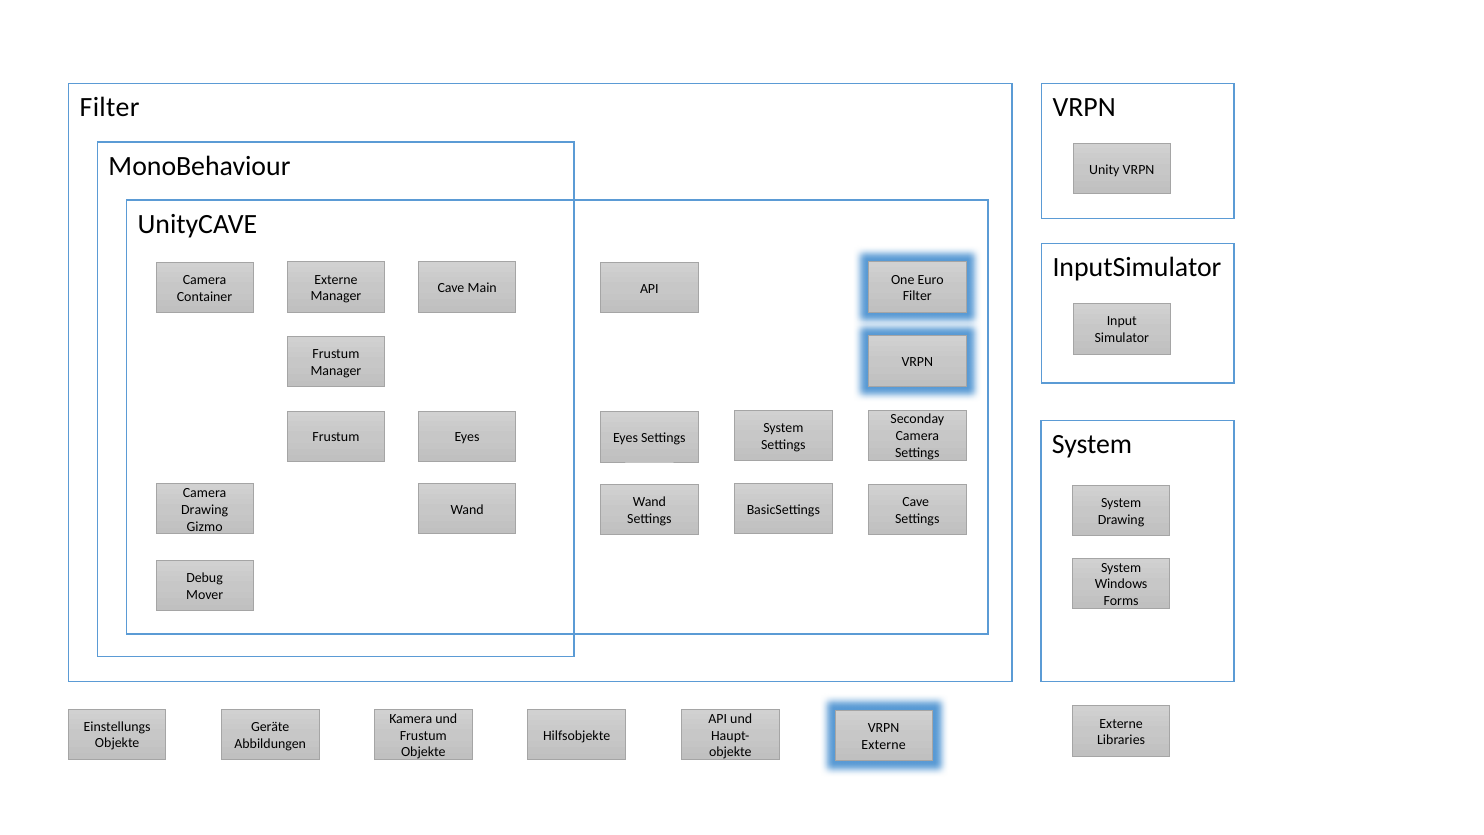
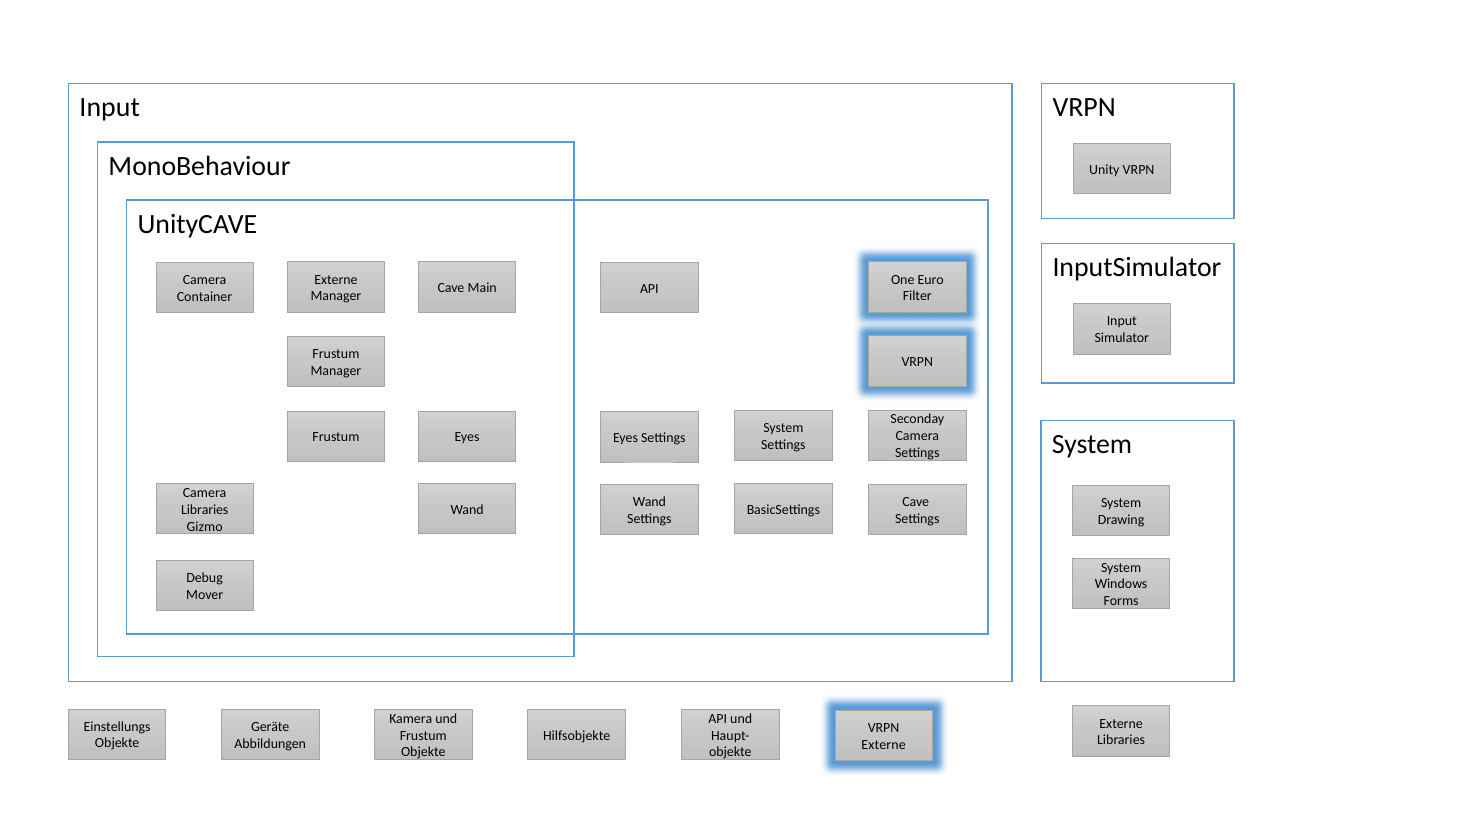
Filter: Filter -> Input (110, 108)
Drawing: Drawing -> Libraries (205, 510)
